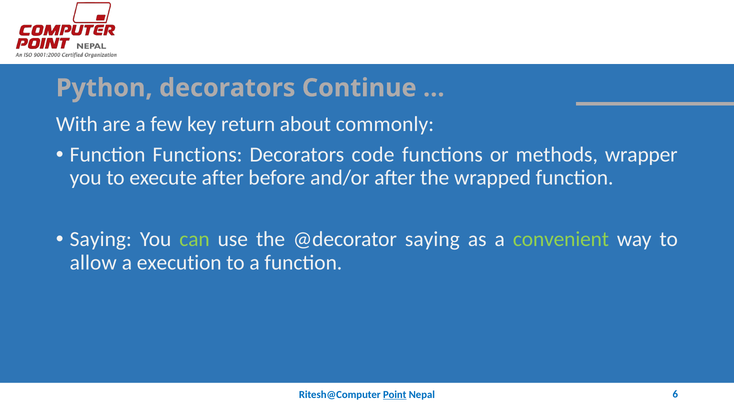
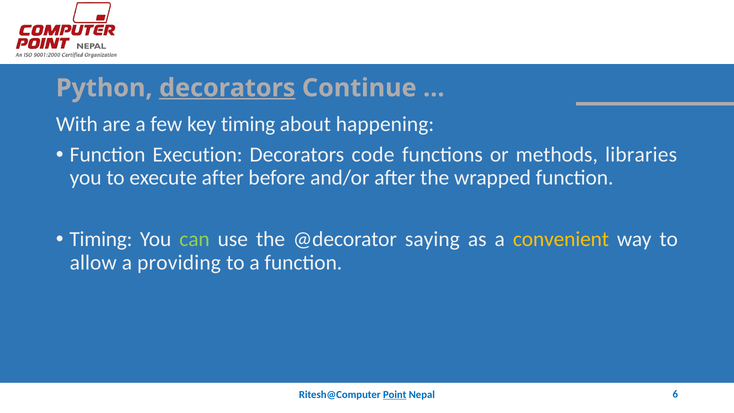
decorators underline: none -> present (227, 88)
key return: return -> timing (248, 124)
commonly: commonly -> happening (385, 124)
Function Functions: Functions -> Execution (198, 155)
wrapper: wrapper -> libraries (641, 155)
Saying: Saying -> Timing (101, 239)
convenient colour: light green -> yellow (561, 239)
execution: execution -> providing (179, 262)
